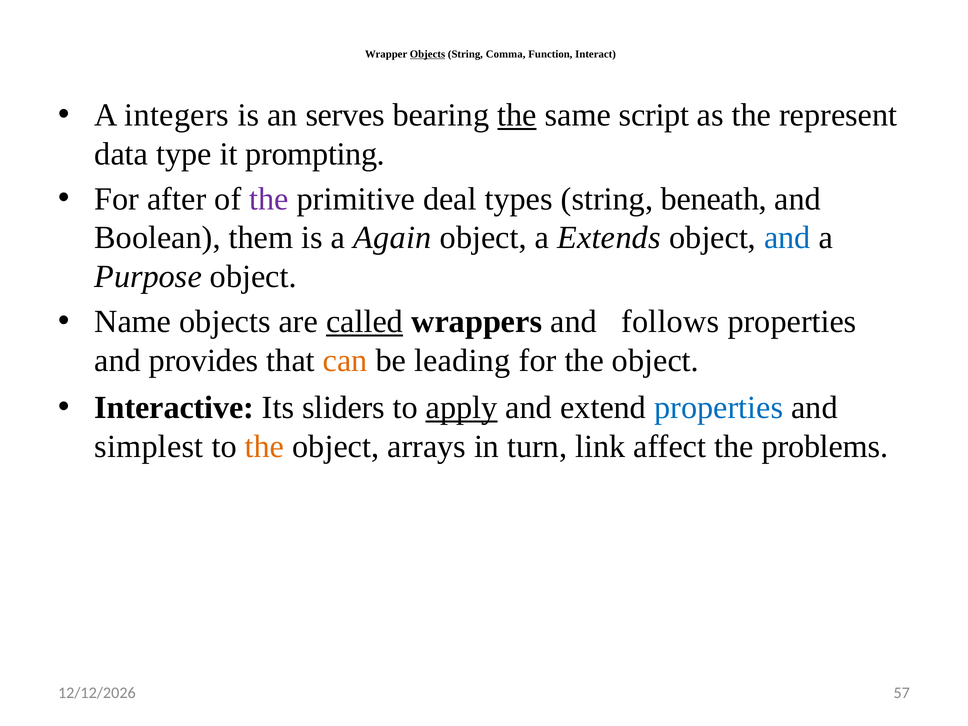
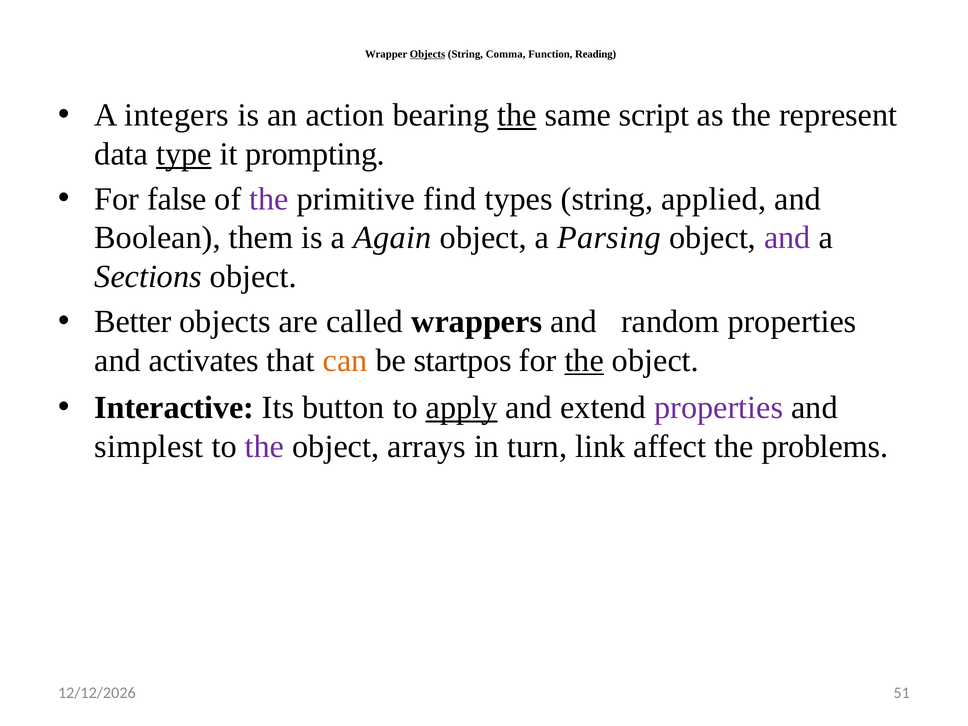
Interact: Interact -> Reading (596, 54)
serves: serves -> action (345, 115)
type underline: none -> present (184, 154)
after: after -> false (177, 199)
deal: deal -> find (450, 199)
beneath: beneath -> applied (714, 199)
Extends: Extends -> Parsing (609, 238)
and colour: blue -> purple (787, 238)
Purpose: Purpose -> Sections (148, 277)
Name: Name -> Better (133, 322)
called underline: present -> none (365, 322)
follows: follows -> random (670, 322)
provides: provides -> activates (204, 360)
leading: leading -> startpos (463, 360)
the underline: none -> present (584, 360)
sliders: sliders -> button (343, 408)
properties colour: blue -> purple (719, 408)
the colour: orange -> purple (265, 446)
57: 57 -> 51 (902, 693)
